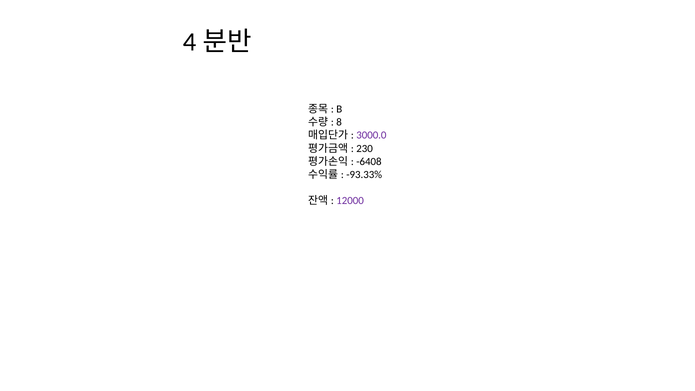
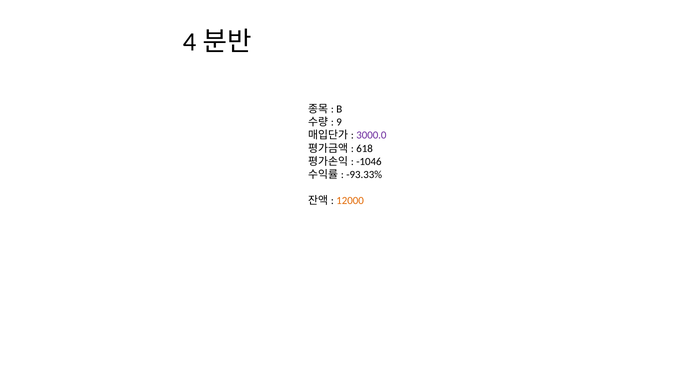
8: 8 -> 9 (339, 122)
230: 230 -> 618 (365, 148)
-6408: -6408 -> -1046 (369, 161)
12000 colour: purple -> orange (350, 201)
